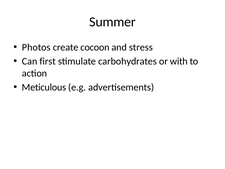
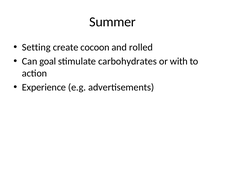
Photos: Photos -> Setting (36, 47)
stress: stress -> rolled (141, 47)
first: first -> goal (48, 61)
Meticulous: Meticulous -> Experience (44, 87)
